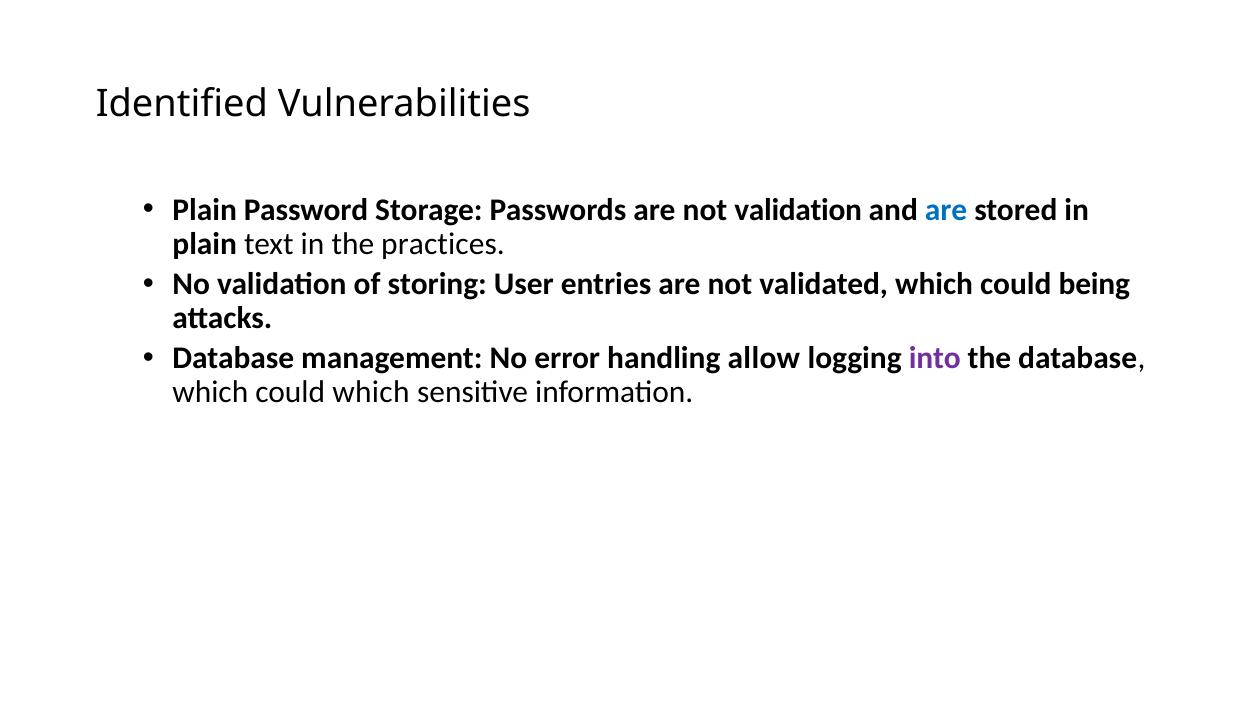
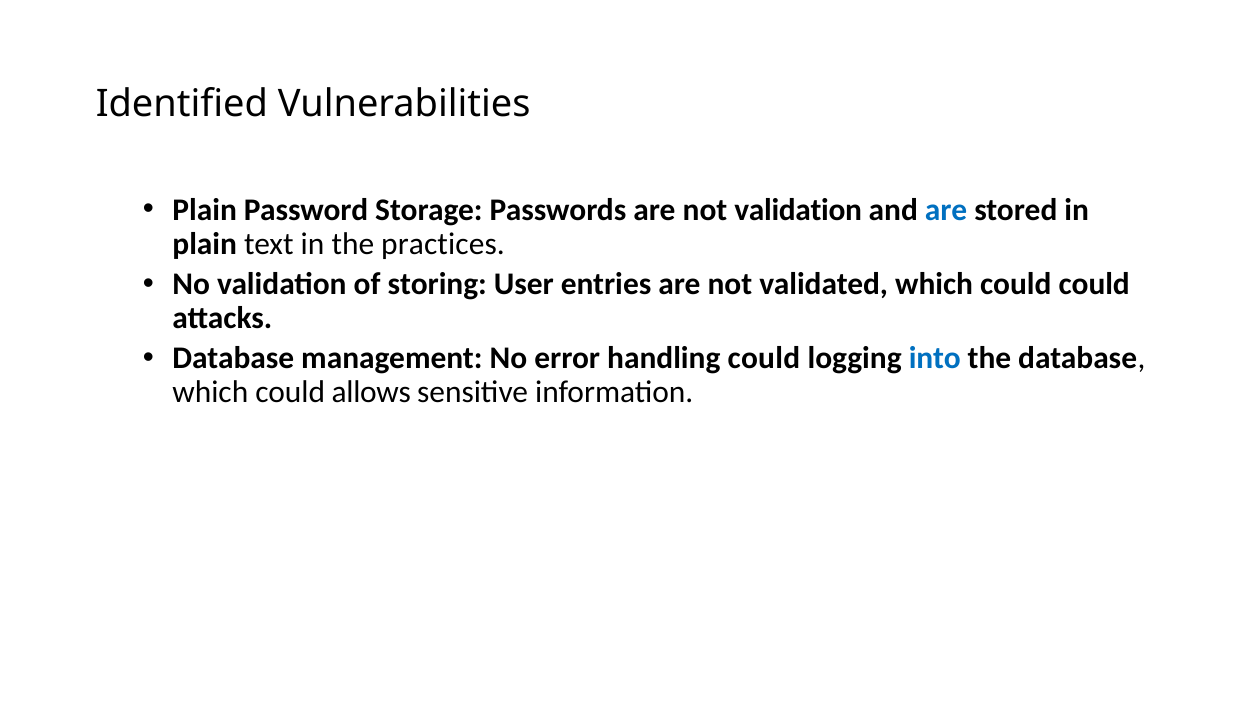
could being: being -> could (1094, 284)
handling allow: allow -> could (764, 358)
into colour: purple -> blue (935, 358)
could which: which -> allows (371, 392)
